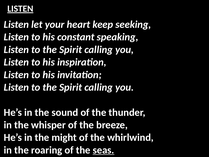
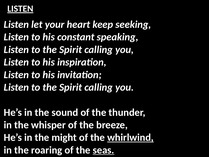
whirlwind underline: none -> present (130, 137)
